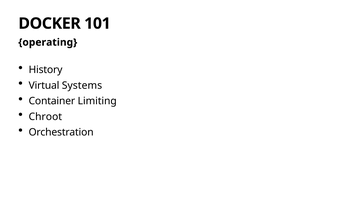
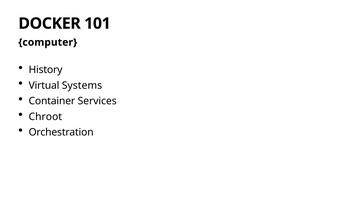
operating: operating -> computer (48, 42)
Limiting: Limiting -> Services (97, 101)
